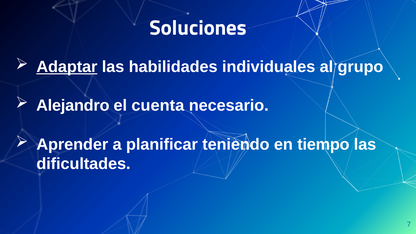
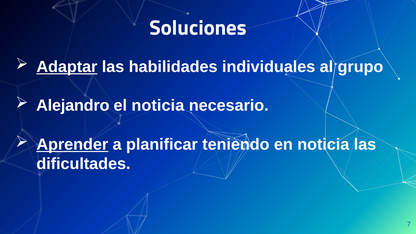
el cuenta: cuenta -> noticia (158, 106)
Aprender underline: none -> present (72, 144)
en tiempo: tiempo -> noticia (323, 144)
